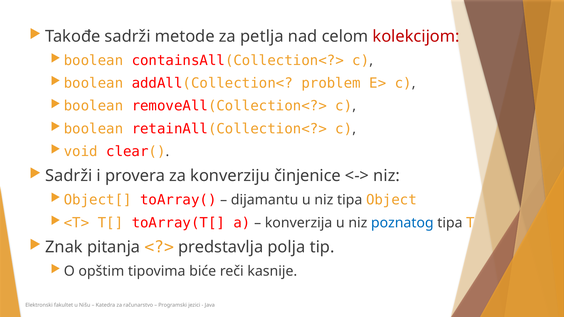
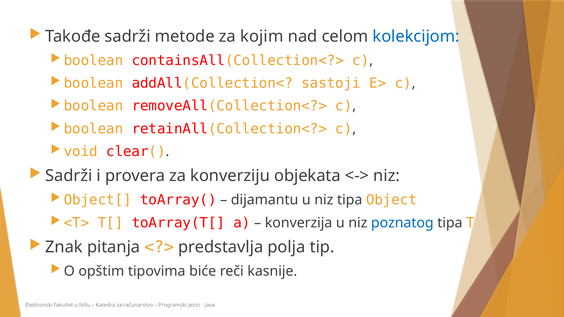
petlja: petlja -> kojim (262, 36)
kolekcijom colour: red -> blue (416, 36)
problem: problem -> sastoji (331, 83)
činjenice: činjenice -> objekata (307, 176)
